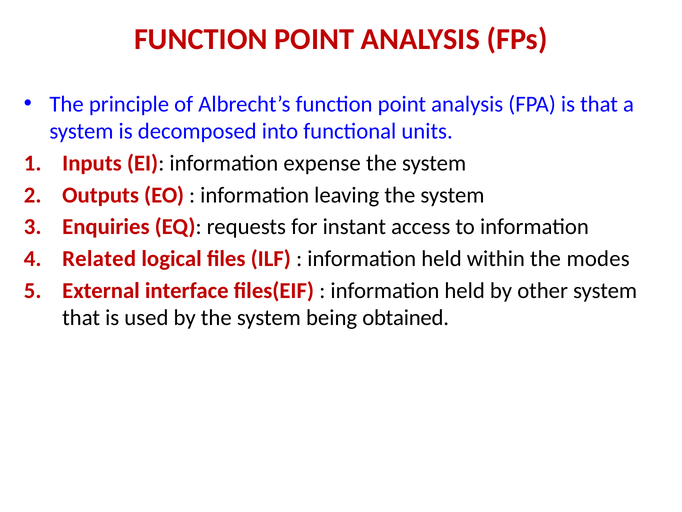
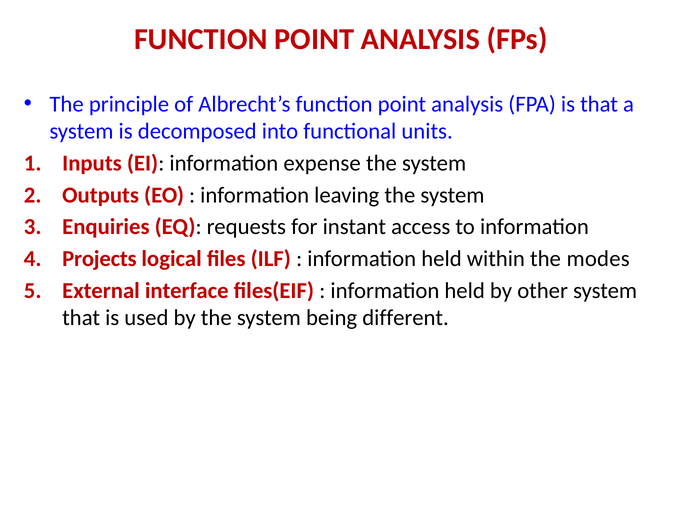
Related: Related -> Projects (99, 258)
obtained: obtained -> different (406, 318)
